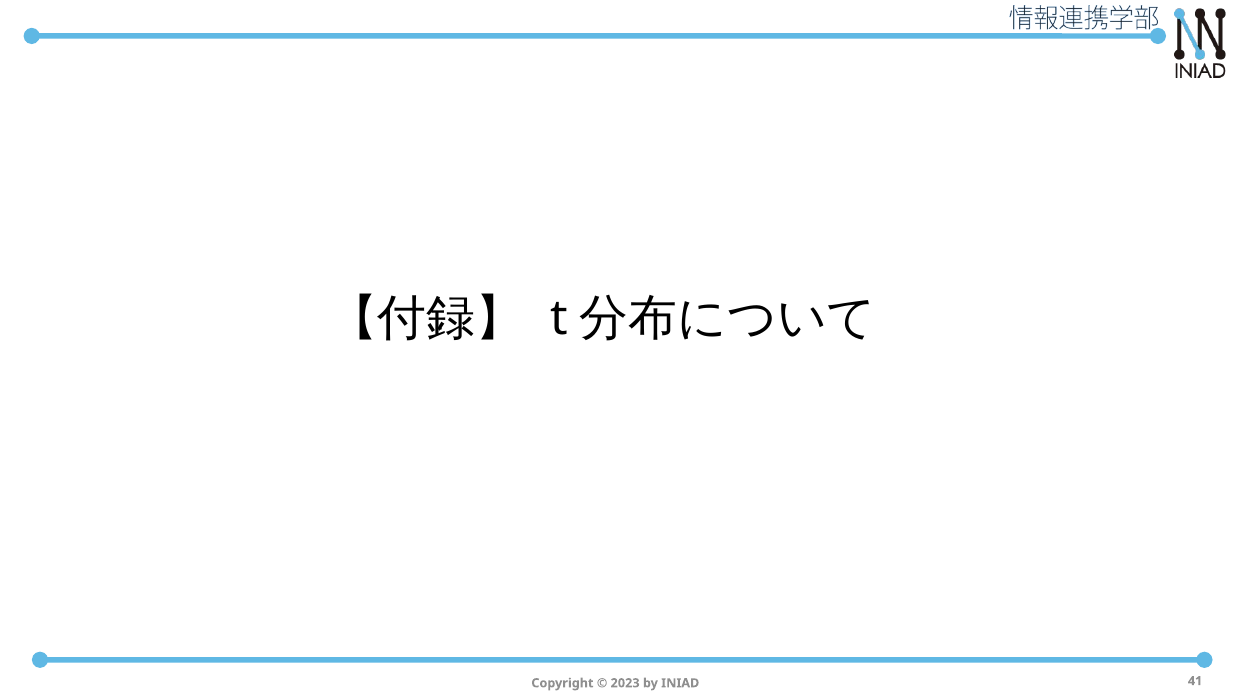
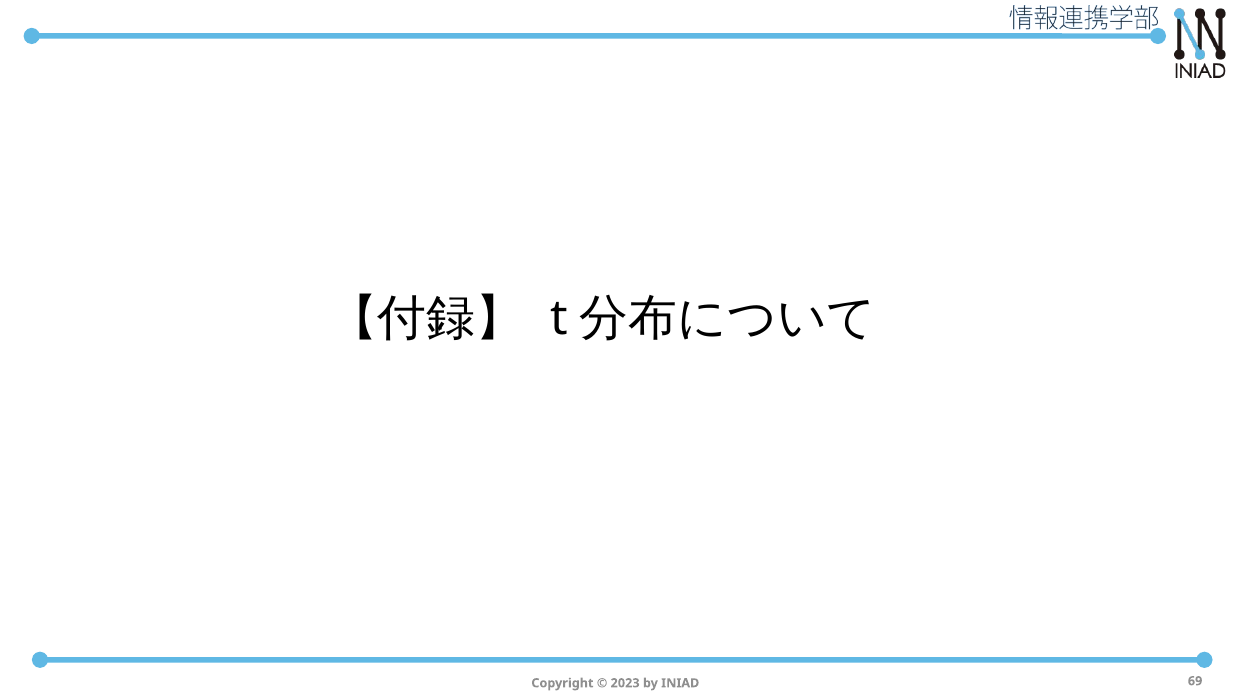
41: 41 -> 69 (1195, 681)
